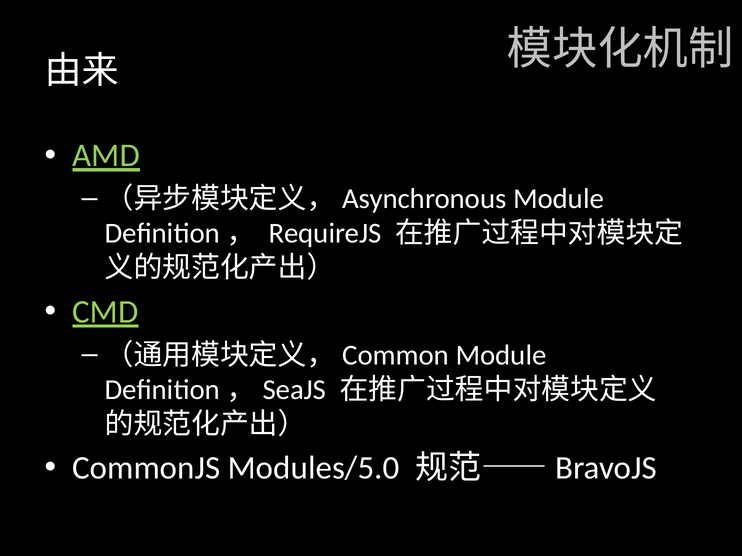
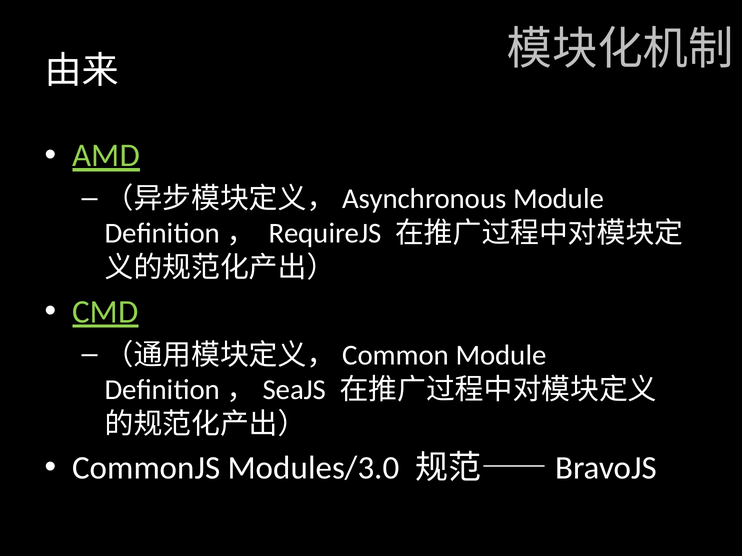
Modules/5.0: Modules/5.0 -> Modules/3.0 (314, 468)
